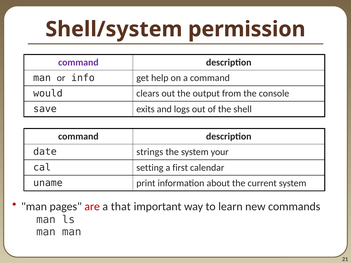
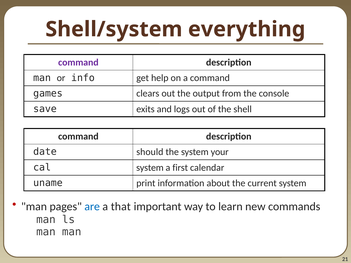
permission: permission -> everything (247, 29)
would: would -> games (48, 93)
strings: strings -> should (150, 152)
cal setting: setting -> system (150, 168)
are colour: red -> blue (92, 207)
